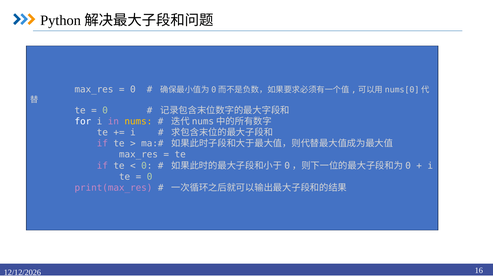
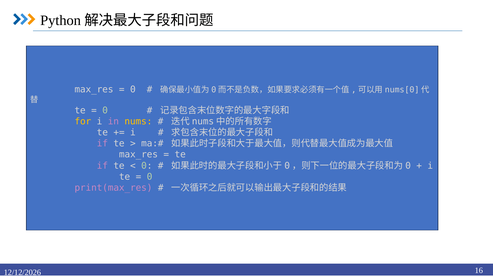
for colour: white -> yellow (83, 122)
